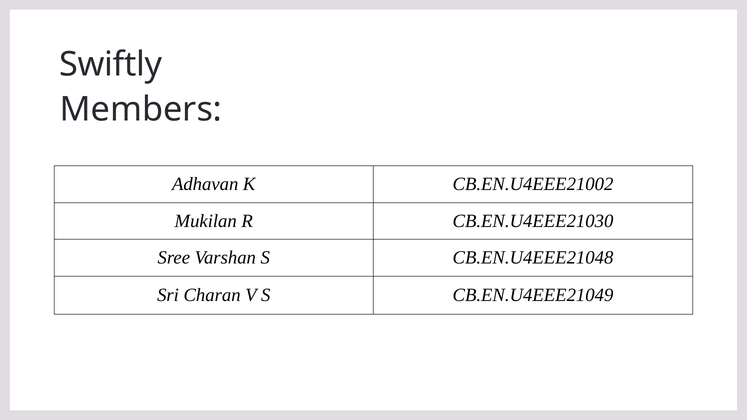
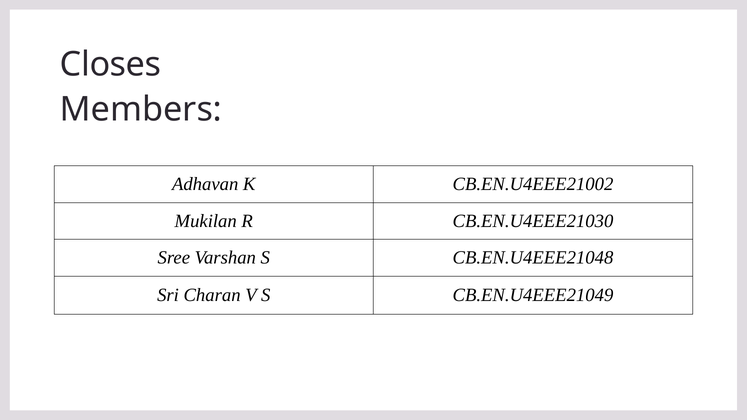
Swiftly: Swiftly -> Closes (111, 65)
